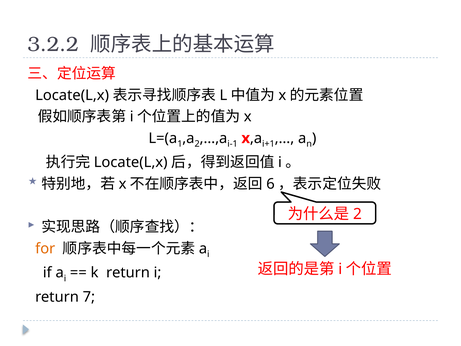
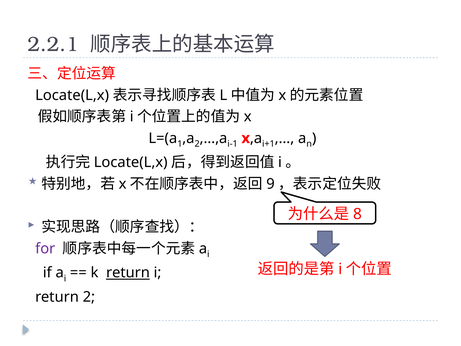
3.2.2: 3.2.2 -> 2.2.1 (53, 44)
6: 6 -> 9 (270, 184)
2: 2 -> 8 (357, 214)
for colour: orange -> purple (45, 248)
return underline: none -> present (128, 273)
return 7: 7 -> 2 (89, 297)
